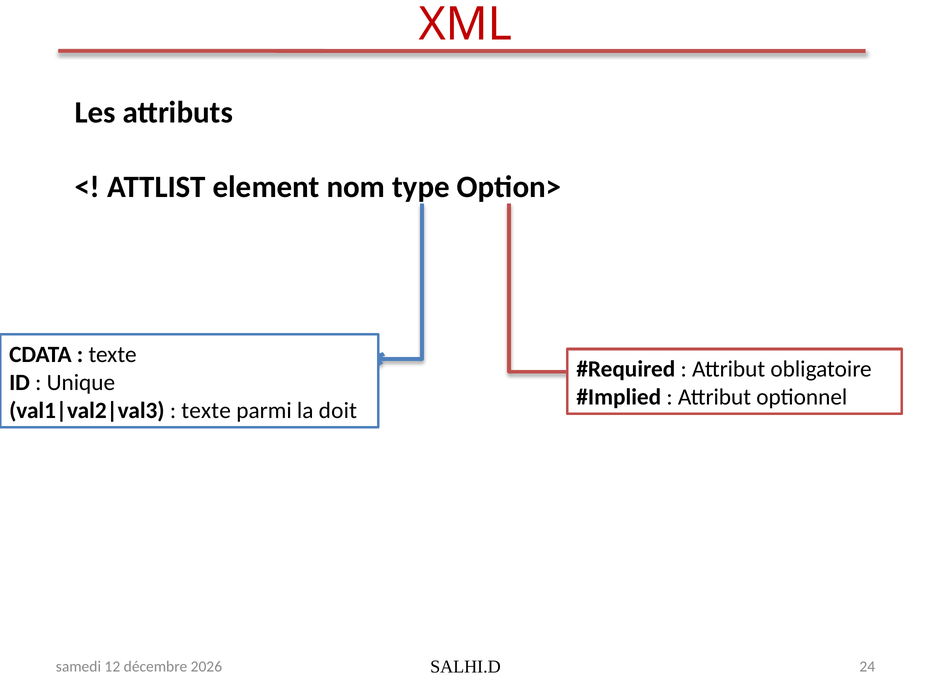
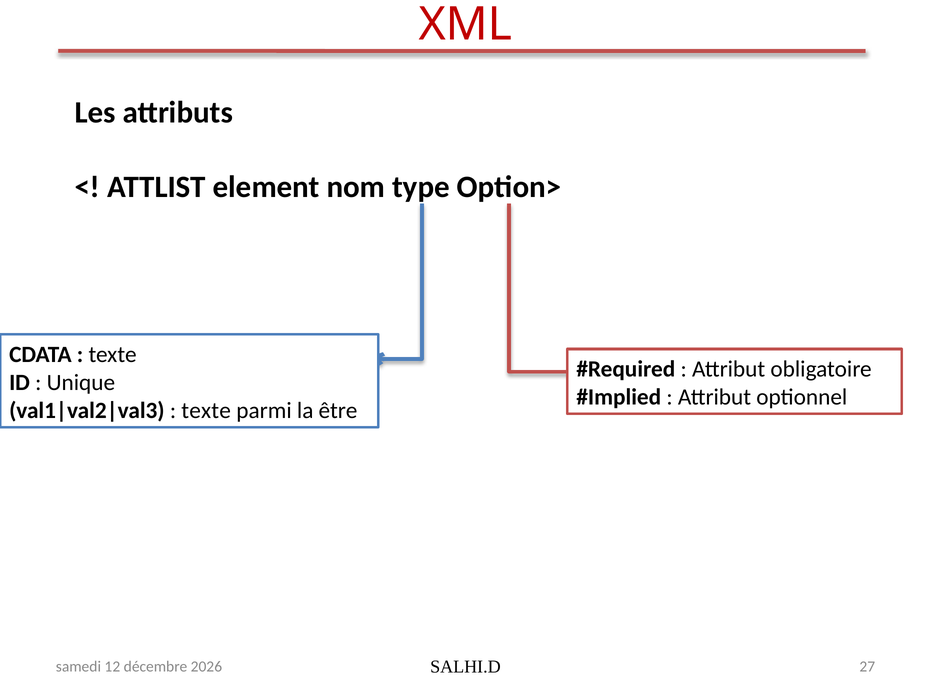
doit: doit -> être (338, 411)
24: 24 -> 27 (867, 667)
